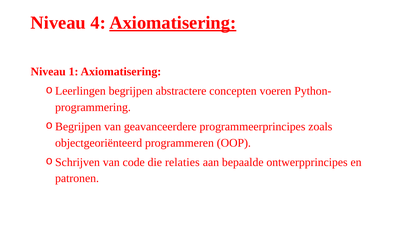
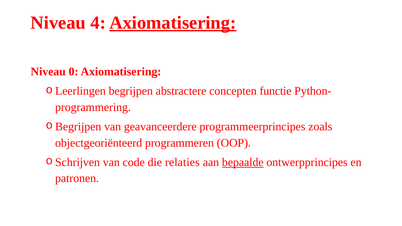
1: 1 -> 0 (74, 72)
voeren: voeren -> functie (276, 91)
bepaalde underline: none -> present (243, 162)
